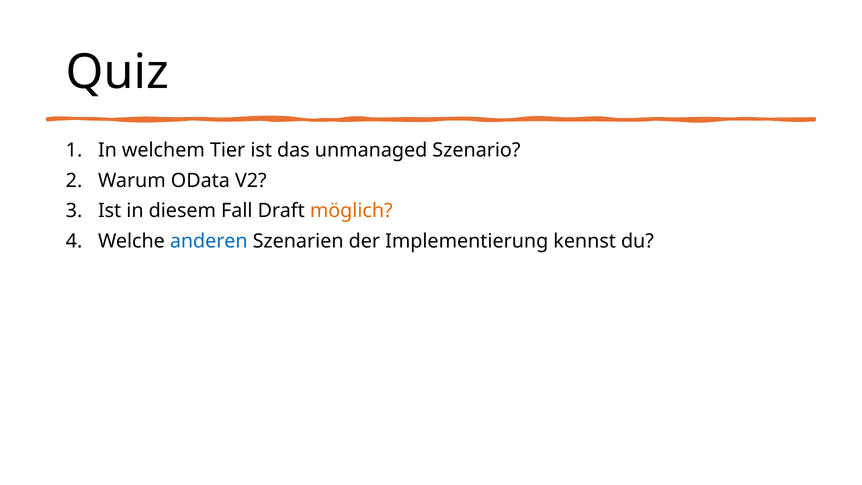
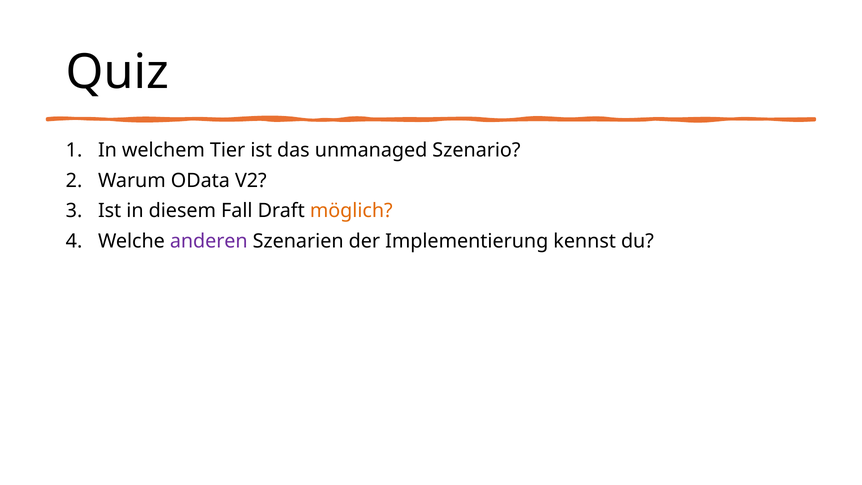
anderen colour: blue -> purple (209, 241)
